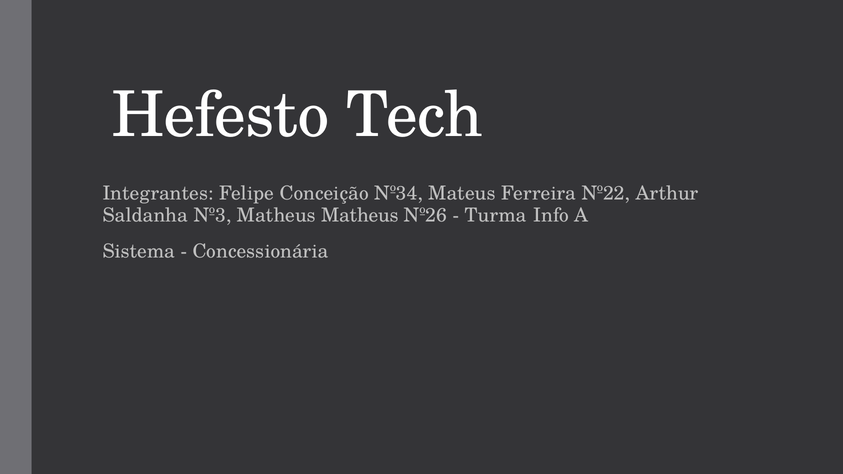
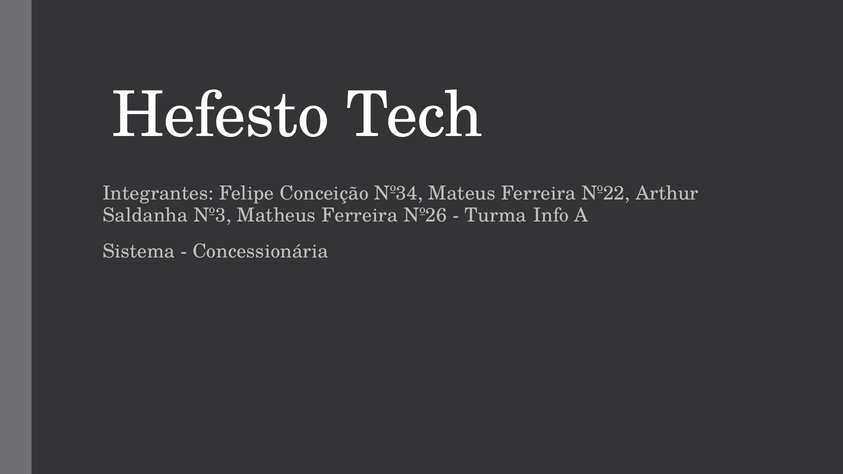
Matheus Matheus: Matheus -> Ferreira (360, 215)
